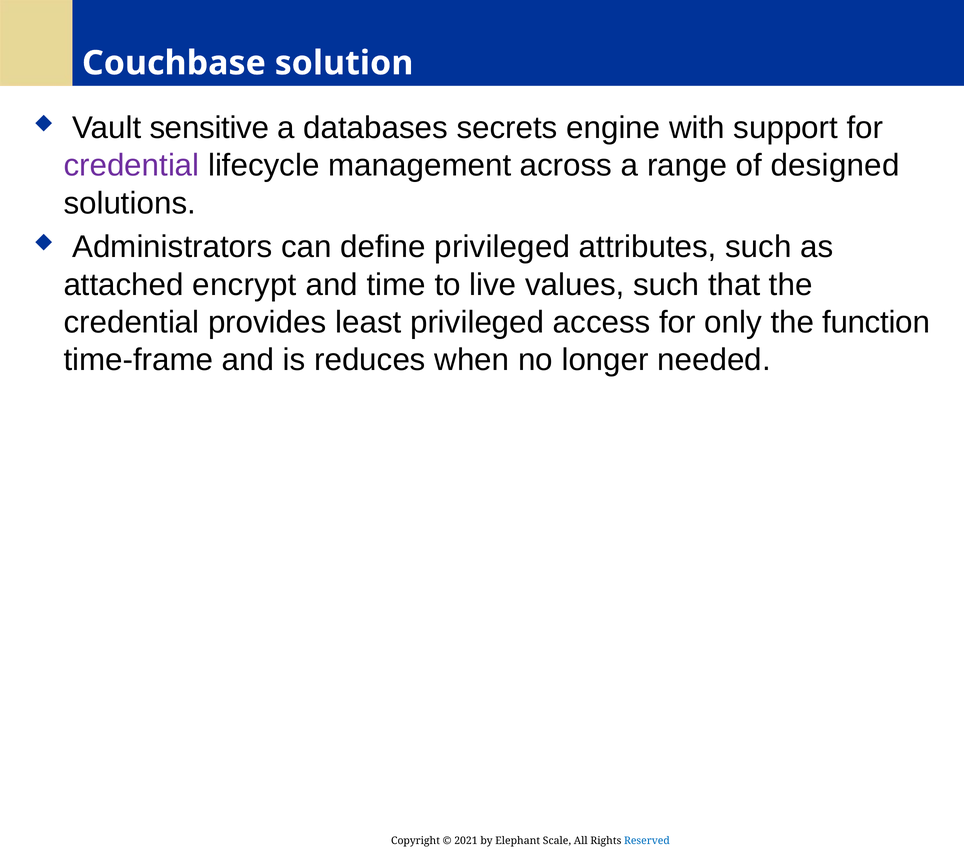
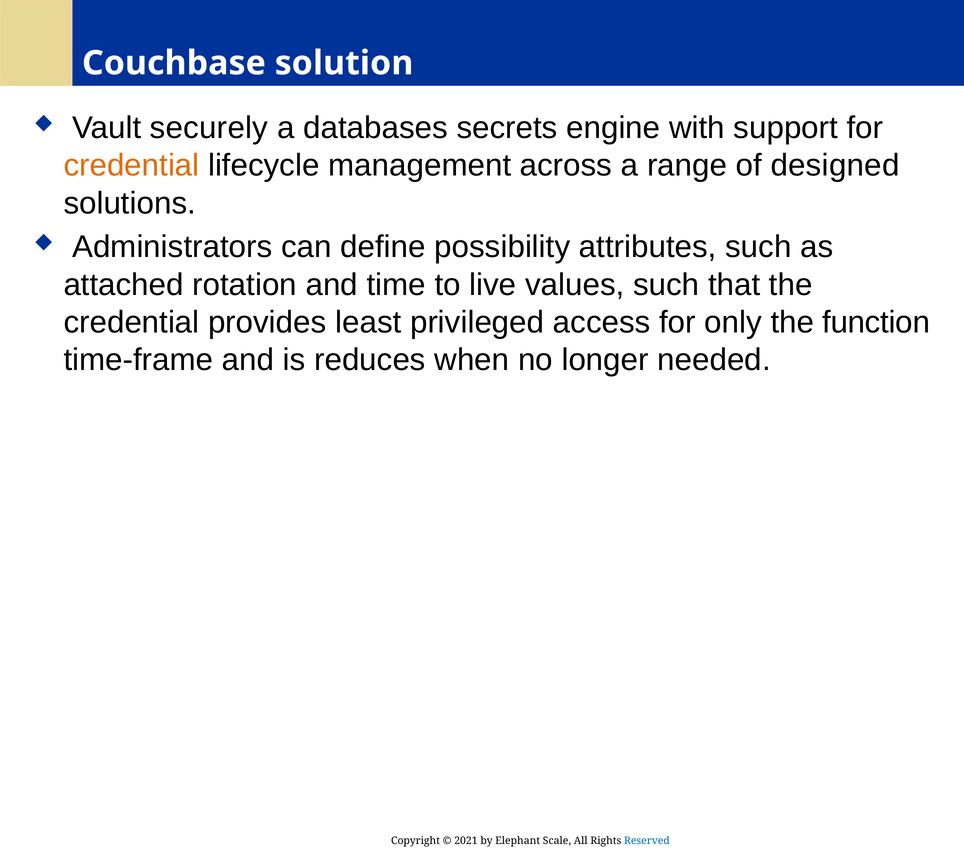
sensitive: sensitive -> securely (209, 128)
credential colour: purple -> orange (131, 166)
define privileged: privileged -> possibility (502, 247)
encrypt: encrypt -> rotation (245, 285)
